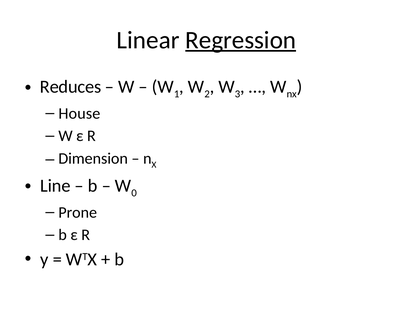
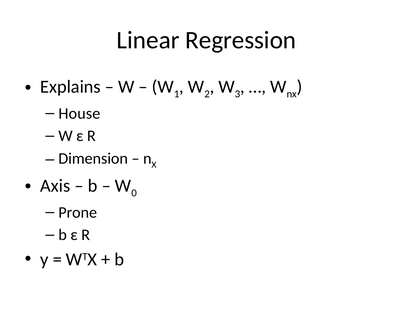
Regression underline: present -> none (241, 40)
Reduces: Reduces -> Explains (70, 87)
Line: Line -> Axis (55, 186)
